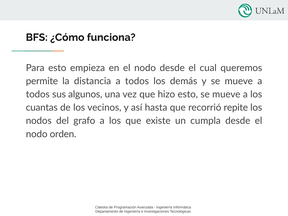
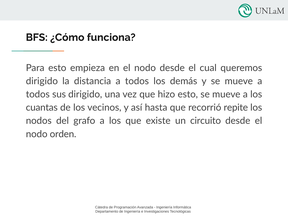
permite: permite -> dirigido (42, 81)
sus algunos: algunos -> dirigido (85, 94)
cumpla: cumpla -> circuito (206, 121)
